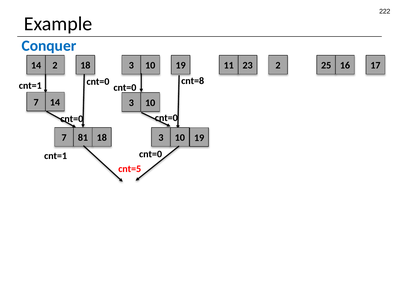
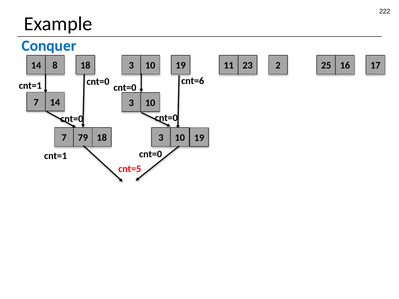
14 2: 2 -> 8 (55, 65)
cnt=8: cnt=8 -> cnt=6 (193, 81)
81: 81 -> 79 (83, 138)
